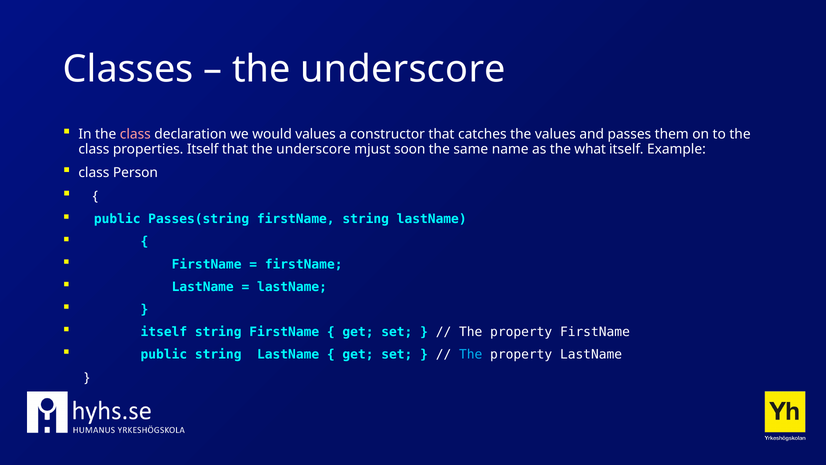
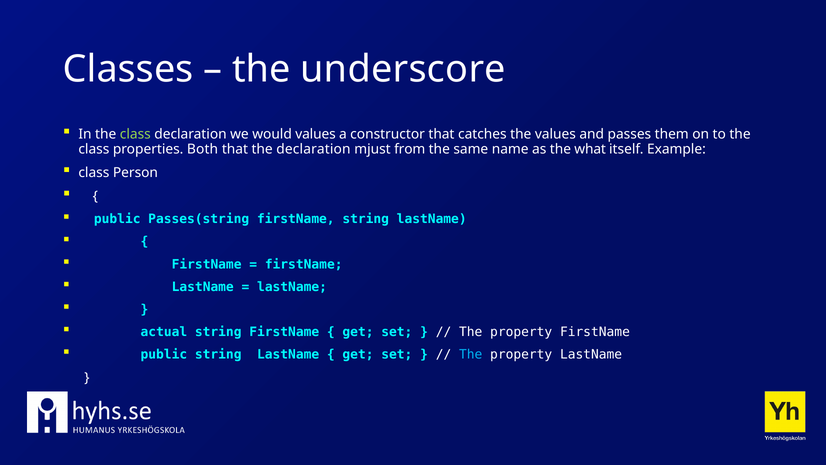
class colour: pink -> light green (135, 134)
properties Itself: Itself -> Both (203, 149)
that the underscore: underscore -> declaration (313, 149)
soon: soon -> from (410, 149)
itself: itself -> actual (164, 332)
